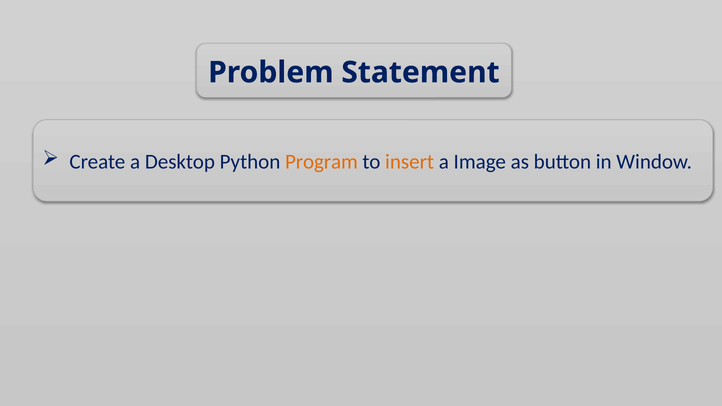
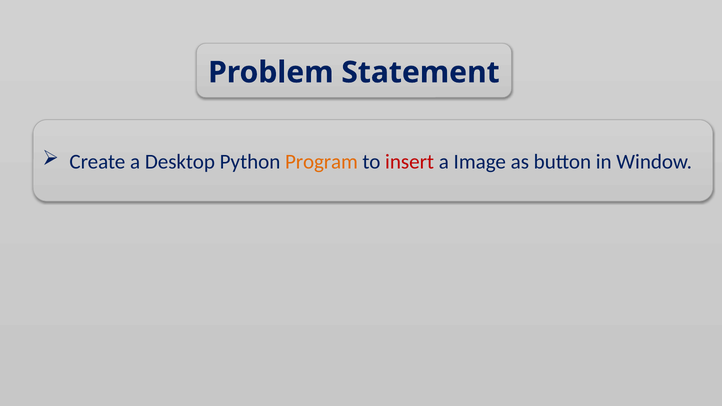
insert colour: orange -> red (410, 162)
